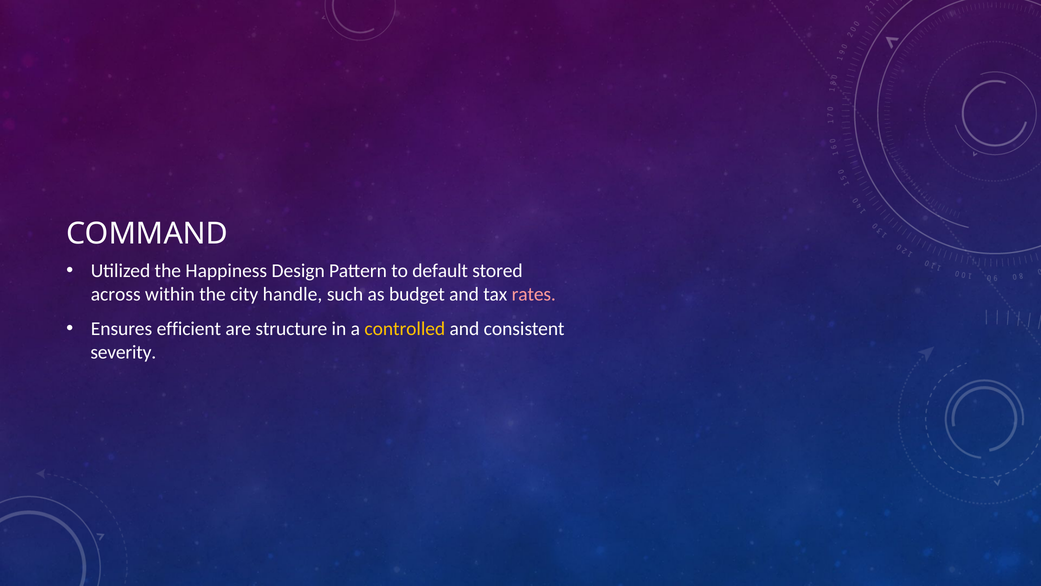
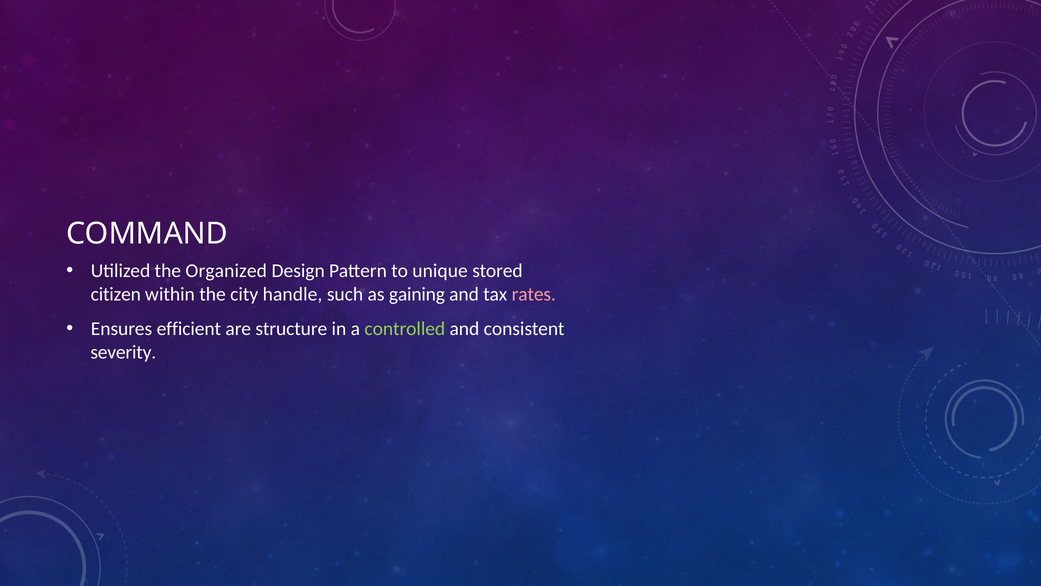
Happiness: Happiness -> Organized (226, 271)
default: default -> unique (440, 271)
across: across -> citizen (116, 294)
budget: budget -> gaining (417, 294)
controlled colour: yellow -> light green (405, 328)
